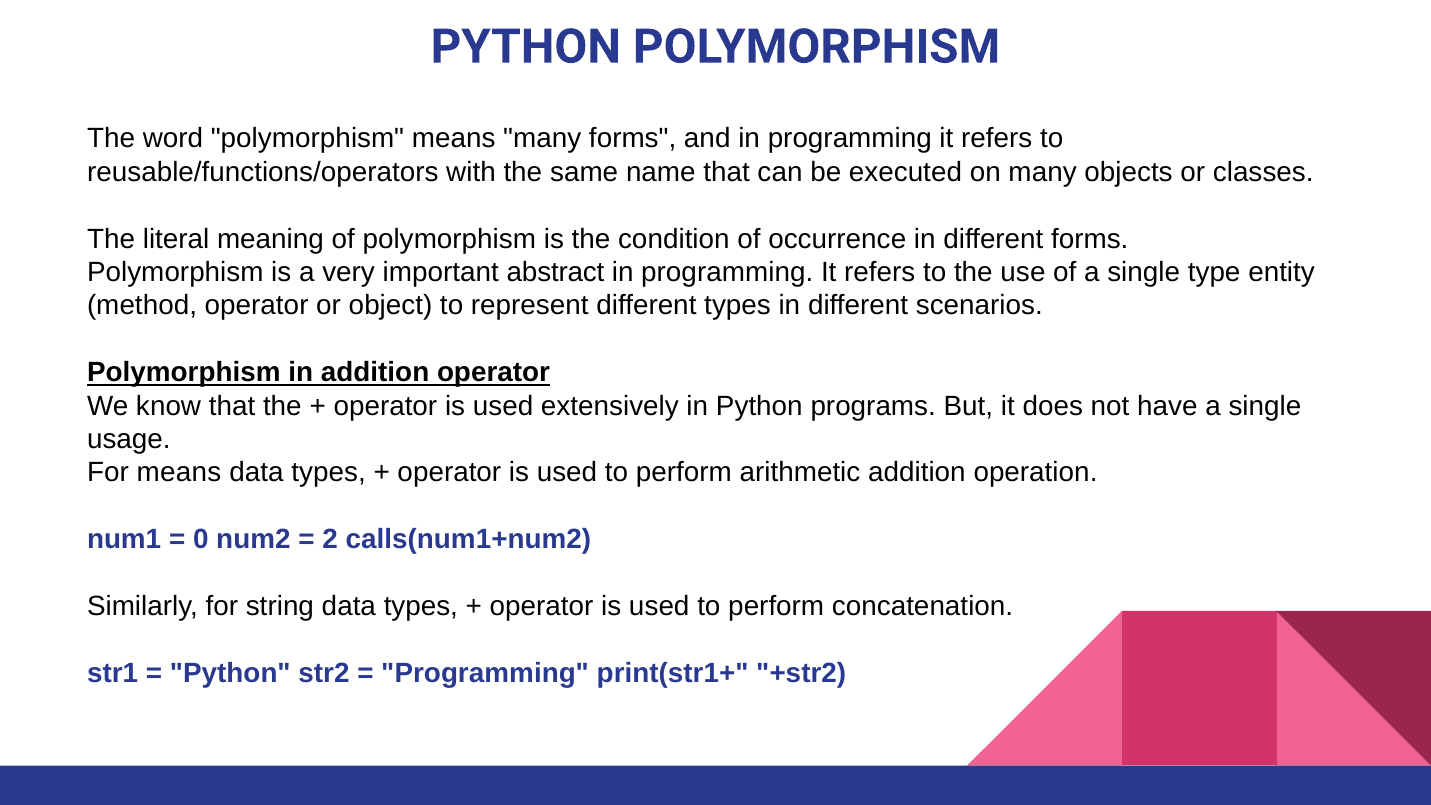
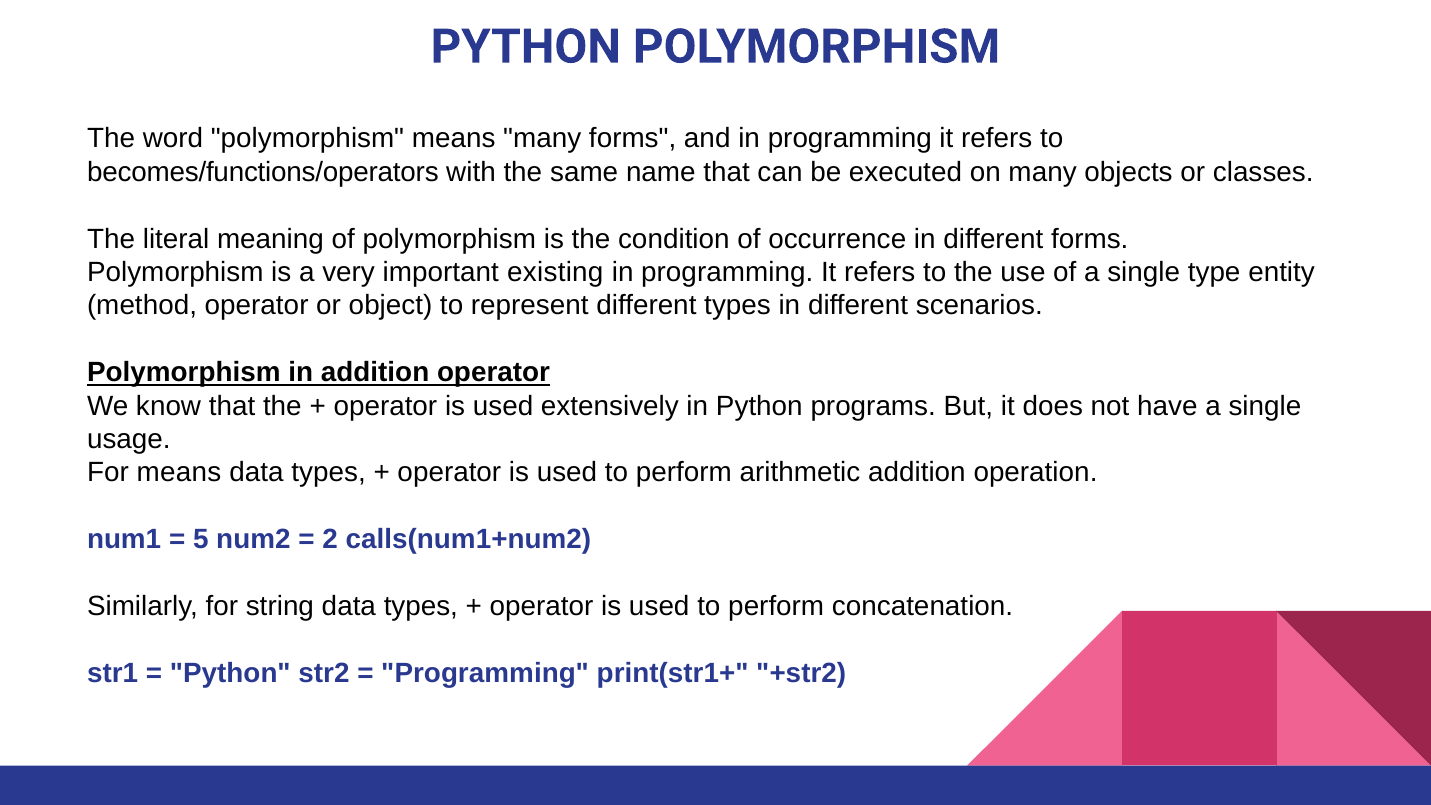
reusable/functions/operators: reusable/functions/operators -> becomes/functions/operators (263, 172)
abstract: abstract -> existing (555, 272)
0: 0 -> 5 (201, 539)
